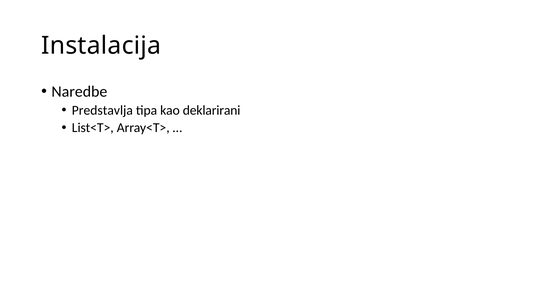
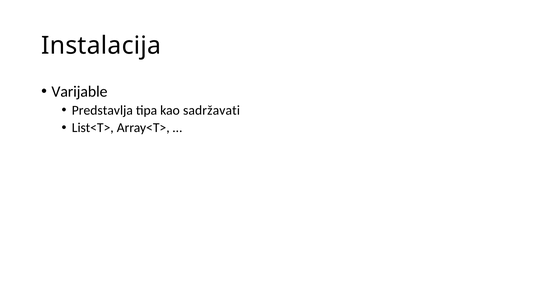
Naredbe: Naredbe -> Varijable (79, 92)
deklarirani: deklarirani -> sadržavati (211, 110)
